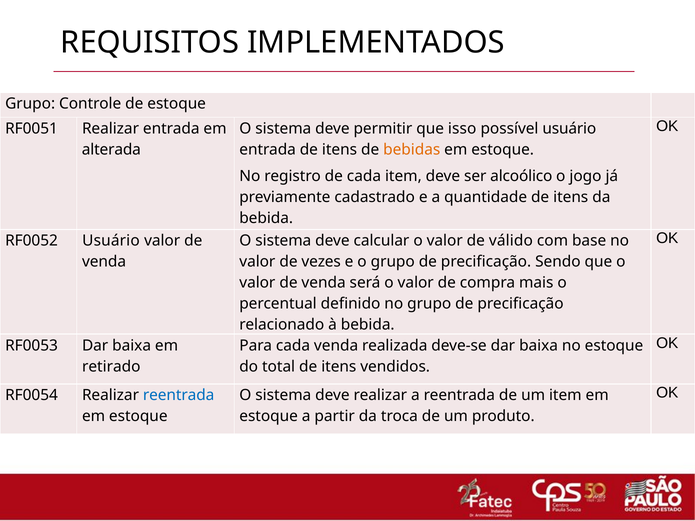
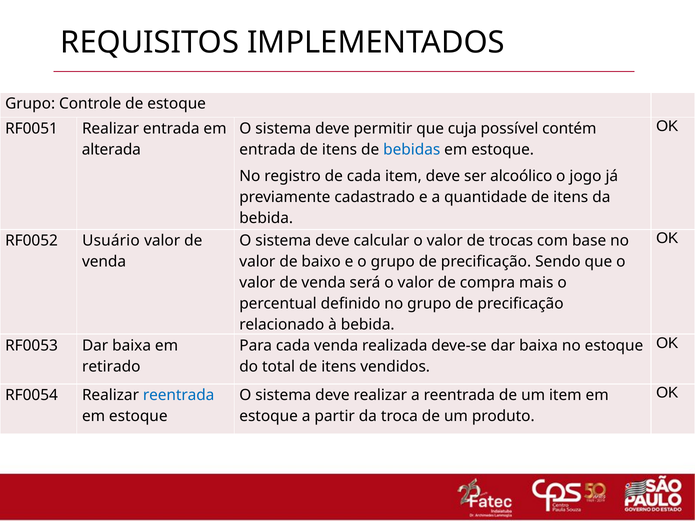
isso: isso -> cuja (462, 129)
possível usuário: usuário -> contém (569, 129)
bebidas colour: orange -> blue (412, 150)
válido: válido -> trocas (511, 241)
vezes: vezes -> baixo (321, 262)
